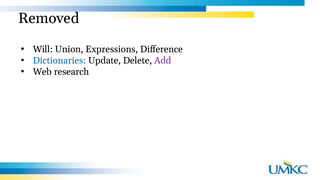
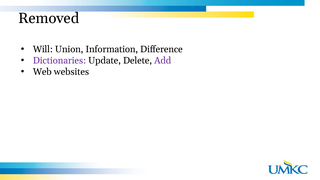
Expressions: Expressions -> Information (112, 49)
Dictionaries colour: blue -> purple (59, 61)
research: research -> websites (71, 72)
